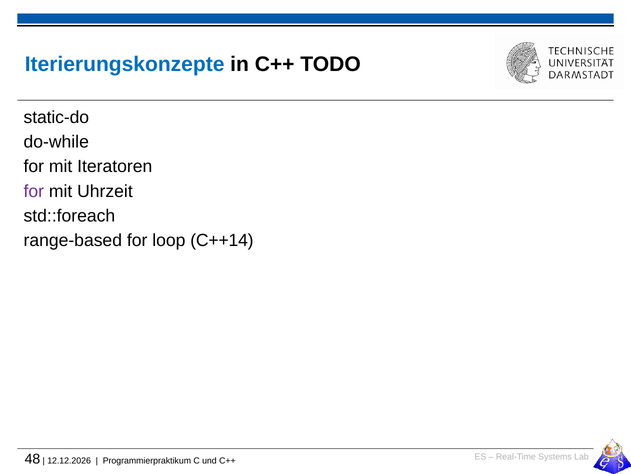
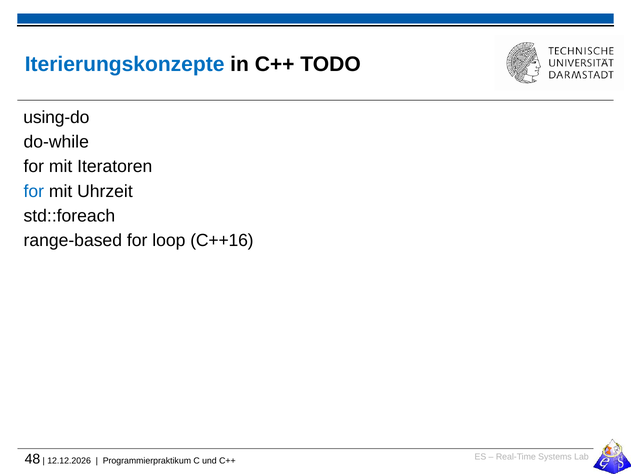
static-do: static-do -> using-do (56, 117)
for colour: purple -> blue (34, 191)
C++14: C++14 -> C++16 (222, 240)
